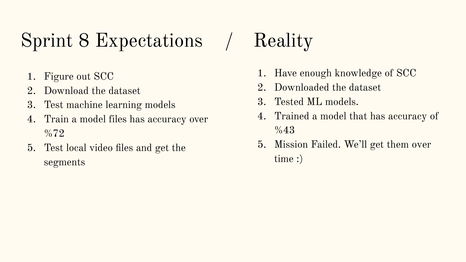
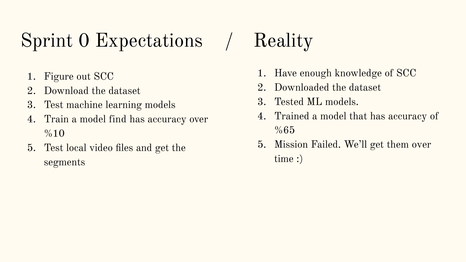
8: 8 -> 0 (84, 40)
model files: files -> find (118, 119)
%43: %43 -> %65 (285, 130)
%72: %72 -> %10 (54, 133)
